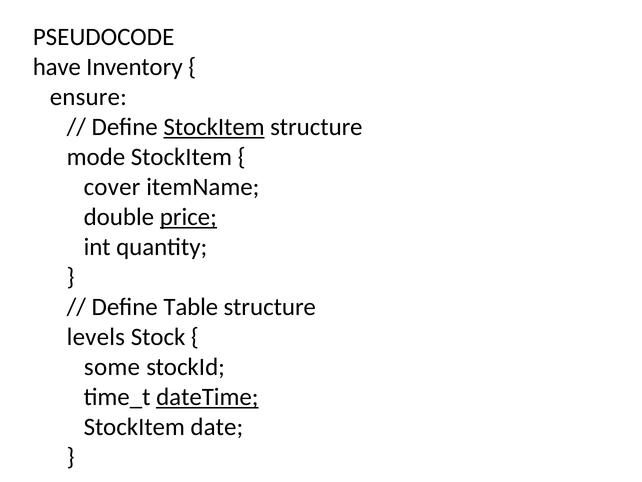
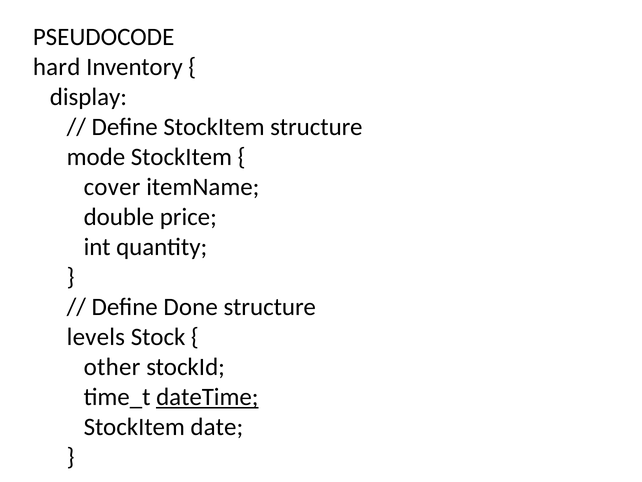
have: have -> hard (57, 67)
ensure: ensure -> display (88, 97)
StockItem underline: present -> none (214, 127)
price underline: present -> none (188, 217)
Table: Table -> Done (191, 307)
some: some -> other (112, 366)
